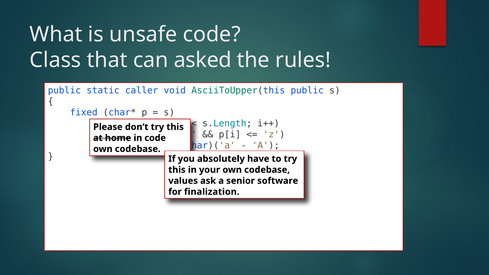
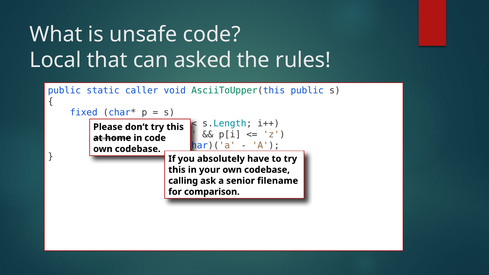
Class: Class -> Local (55, 60)
values: values -> calling (183, 181)
software: software -> filename (278, 181)
finalization: finalization -> comparison (212, 192)
